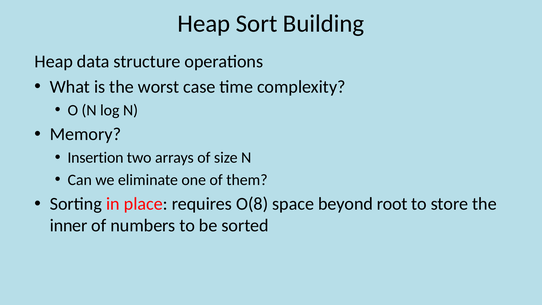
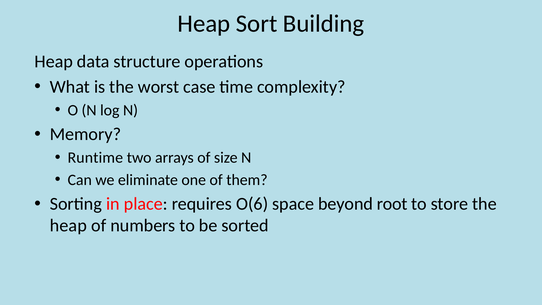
Insertion: Insertion -> Runtime (95, 158)
O(8: O(8 -> O(6 (252, 204)
inner: inner -> heap (68, 226)
